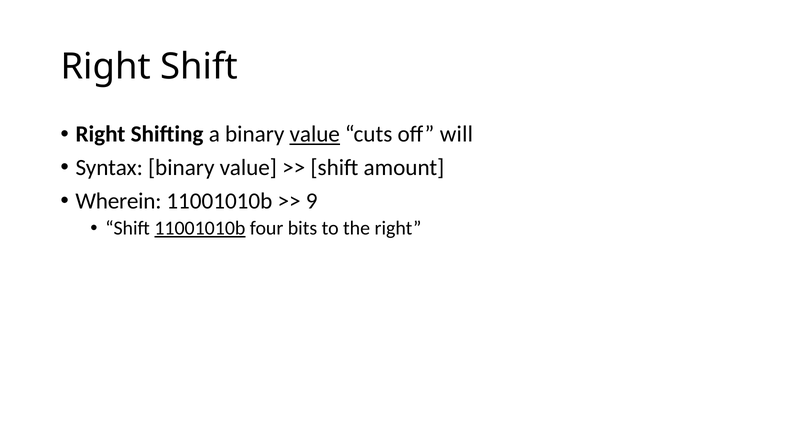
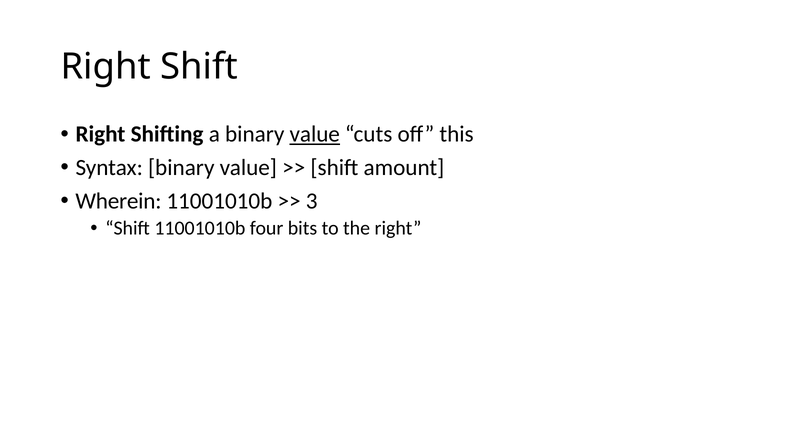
will: will -> this (457, 134)
9: 9 -> 3 (312, 201)
11001010b underline: present -> none (200, 228)
